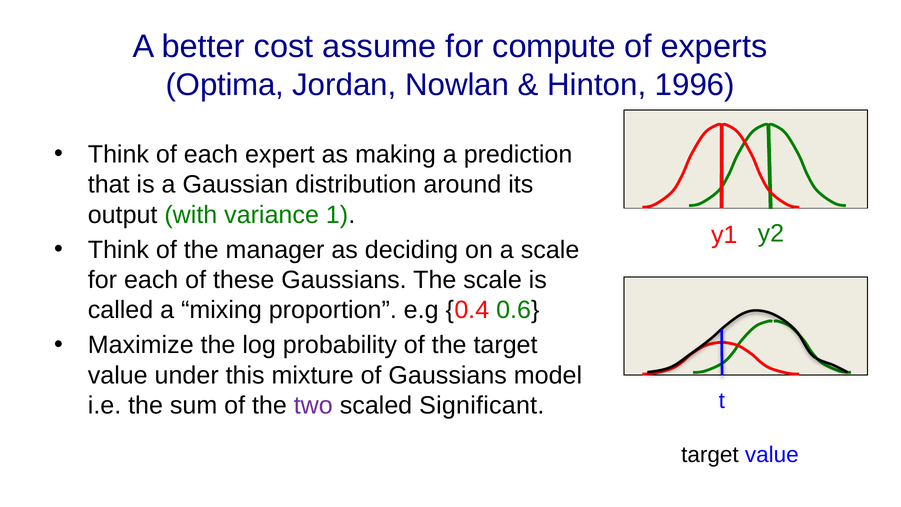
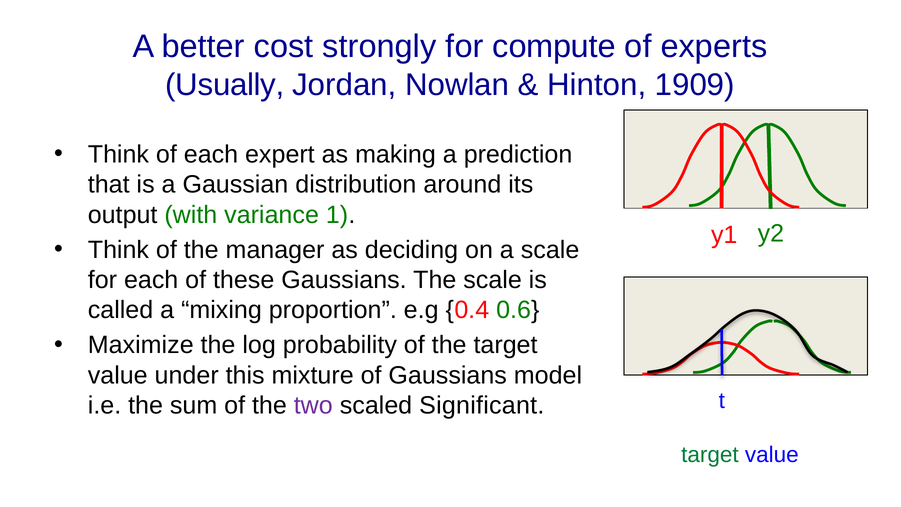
assume: assume -> strongly (379, 47)
Optima: Optima -> Usually (225, 85)
1996: 1996 -> 1909 (695, 85)
target colour: black -> green (710, 455)
